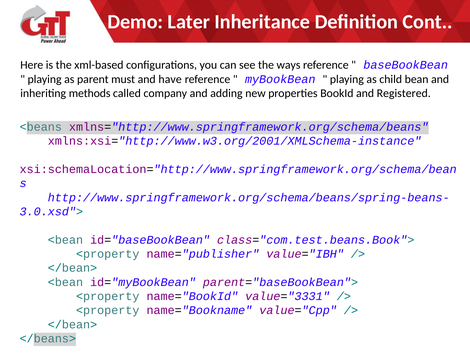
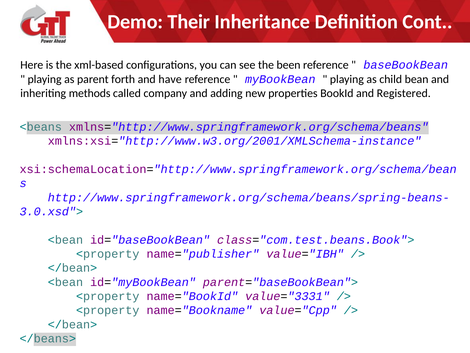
Later: Later -> Their (189, 22)
ways: ways -> been (289, 65)
must: must -> forth (123, 79)
